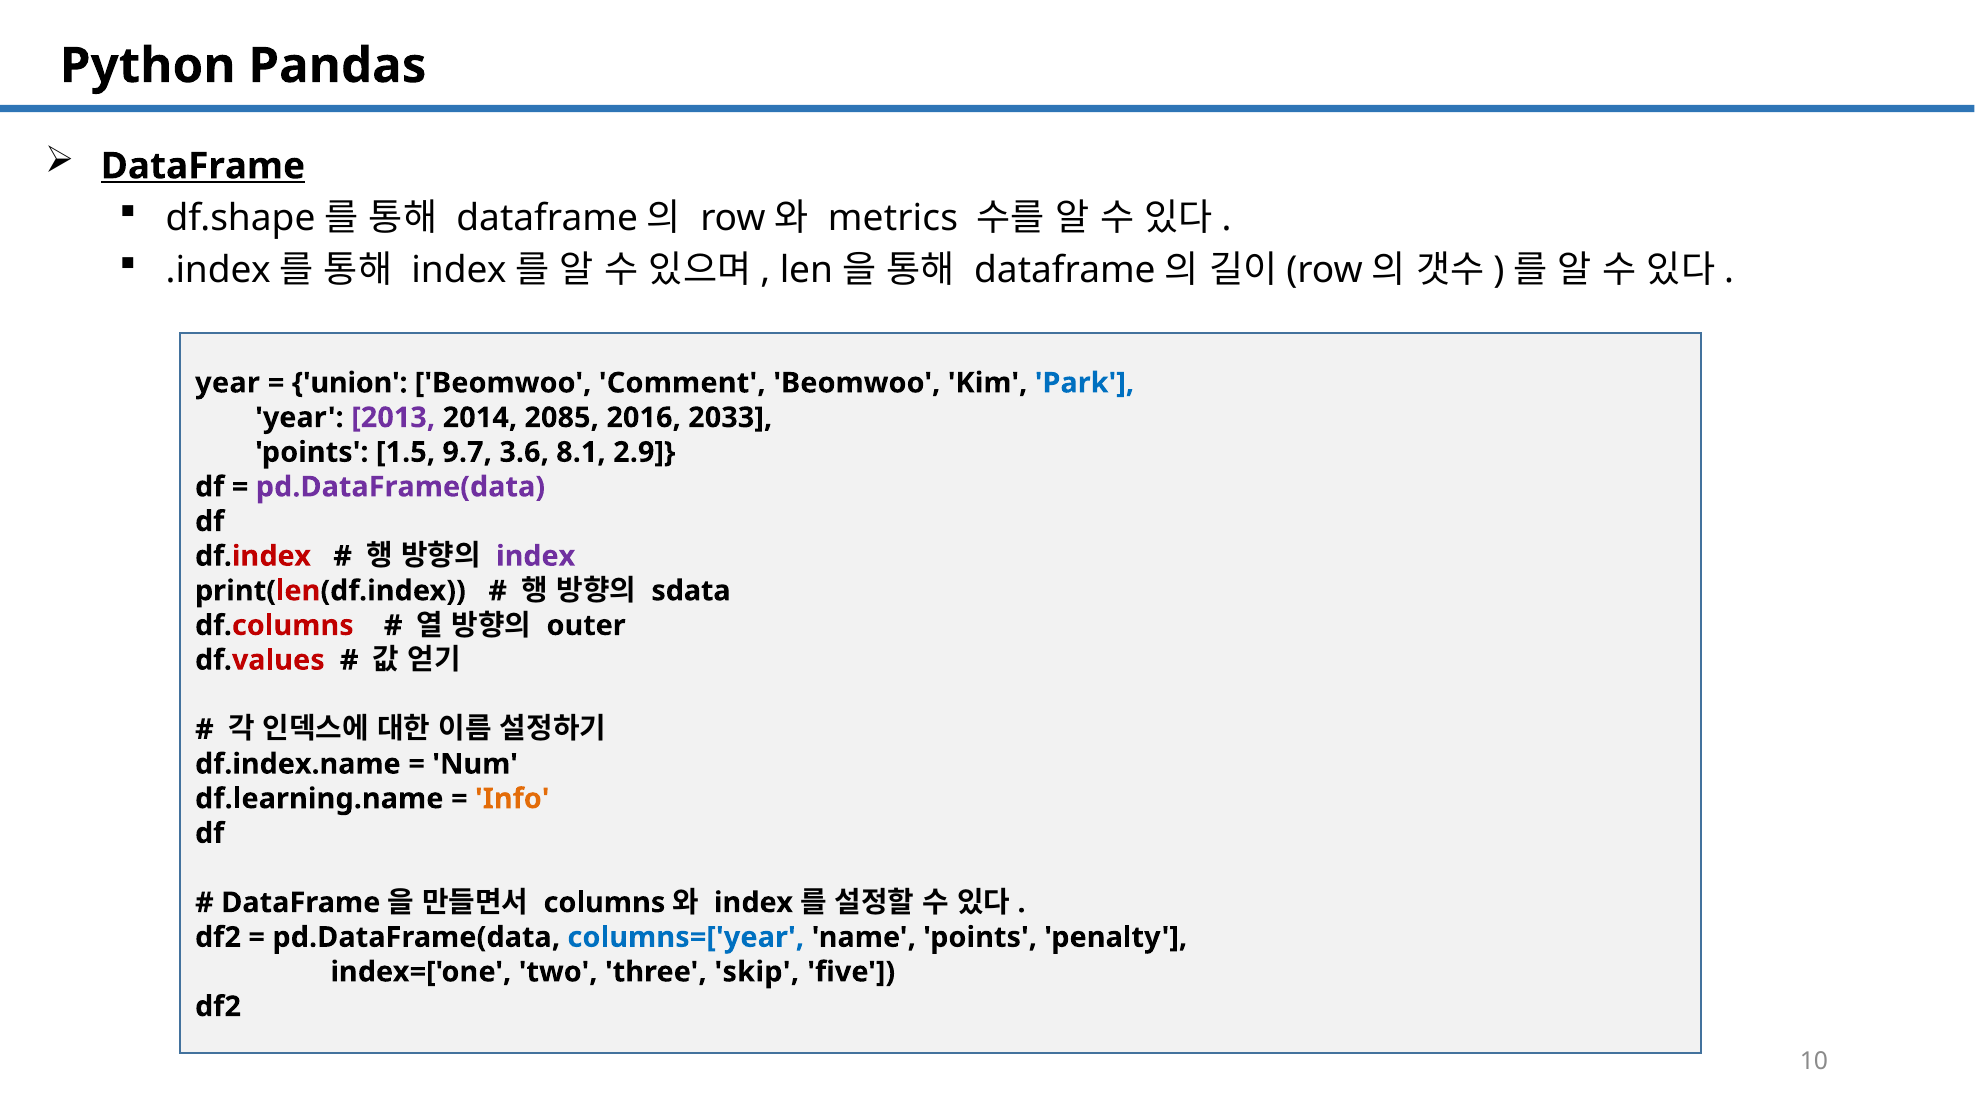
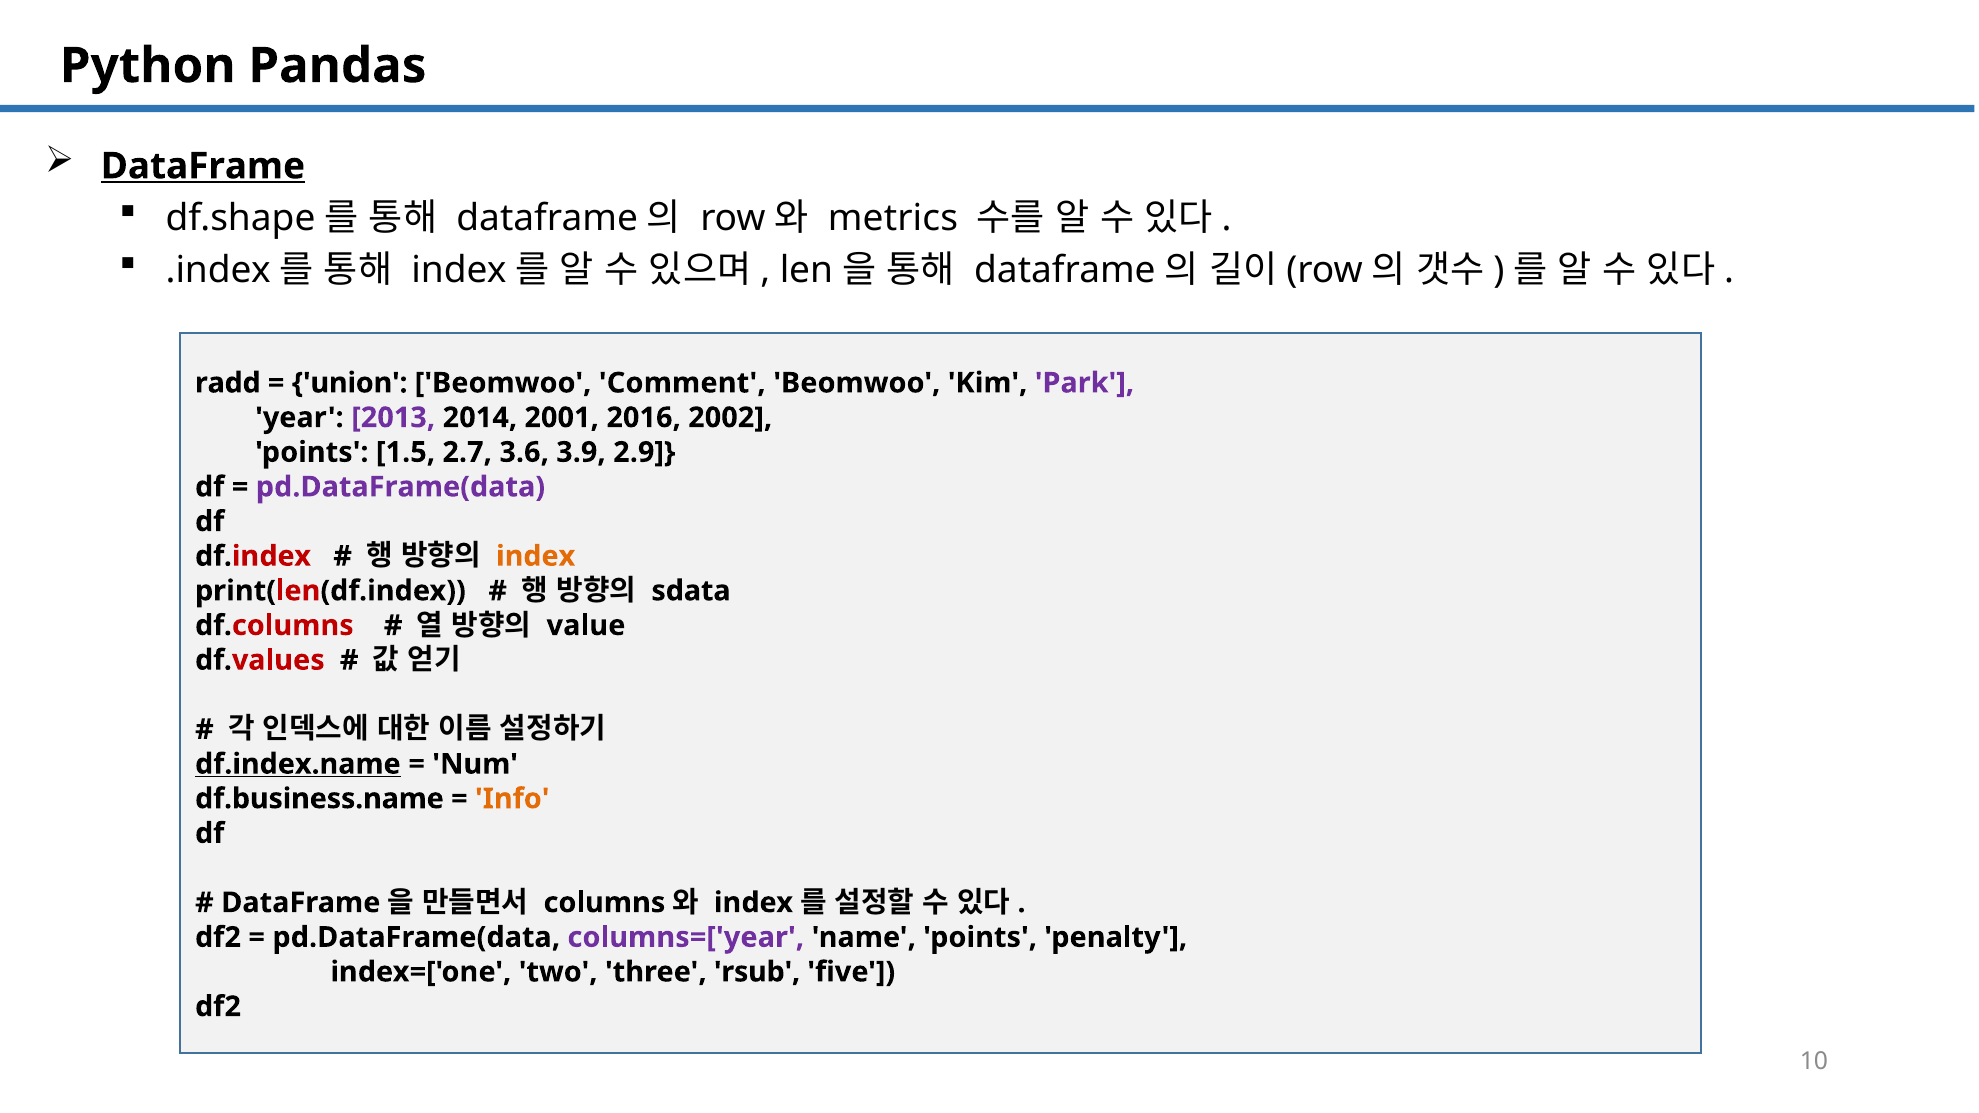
year: year -> radd (228, 383)
Park colour: blue -> purple (1084, 383)
2085: 2085 -> 2001 (562, 418)
2033: 2033 -> 2002 (730, 418)
9.7: 9.7 -> 2.7 (467, 452)
8.1: 8.1 -> 3.9 (581, 452)
index colour: purple -> orange (536, 556)
outer: outer -> value (586, 626)
df.index.name underline: none -> present (298, 764)
df.learning.name: df.learning.name -> df.business.name (319, 799)
columns=['year colour: blue -> purple (686, 937)
skip: skip -> rsub (757, 972)
